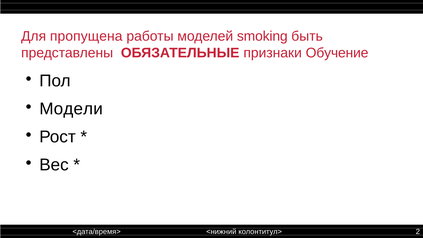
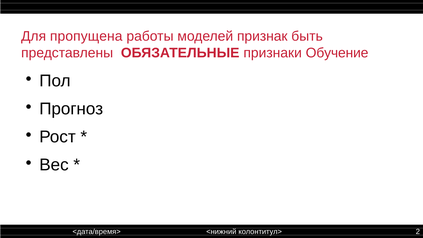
smoking: smoking -> признак (262, 36)
Модели: Модели -> Прогноз (71, 109)
